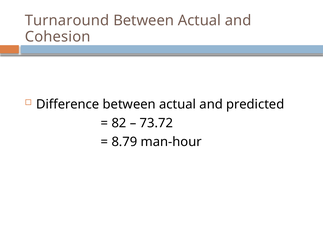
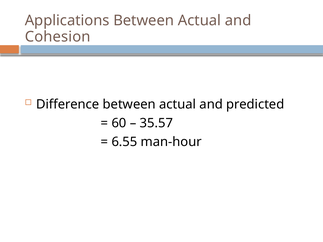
Turnaround: Turnaround -> Applications (67, 21)
82: 82 -> 60 (119, 123)
73.72: 73.72 -> 35.57 (156, 123)
8.79: 8.79 -> 6.55 (124, 142)
